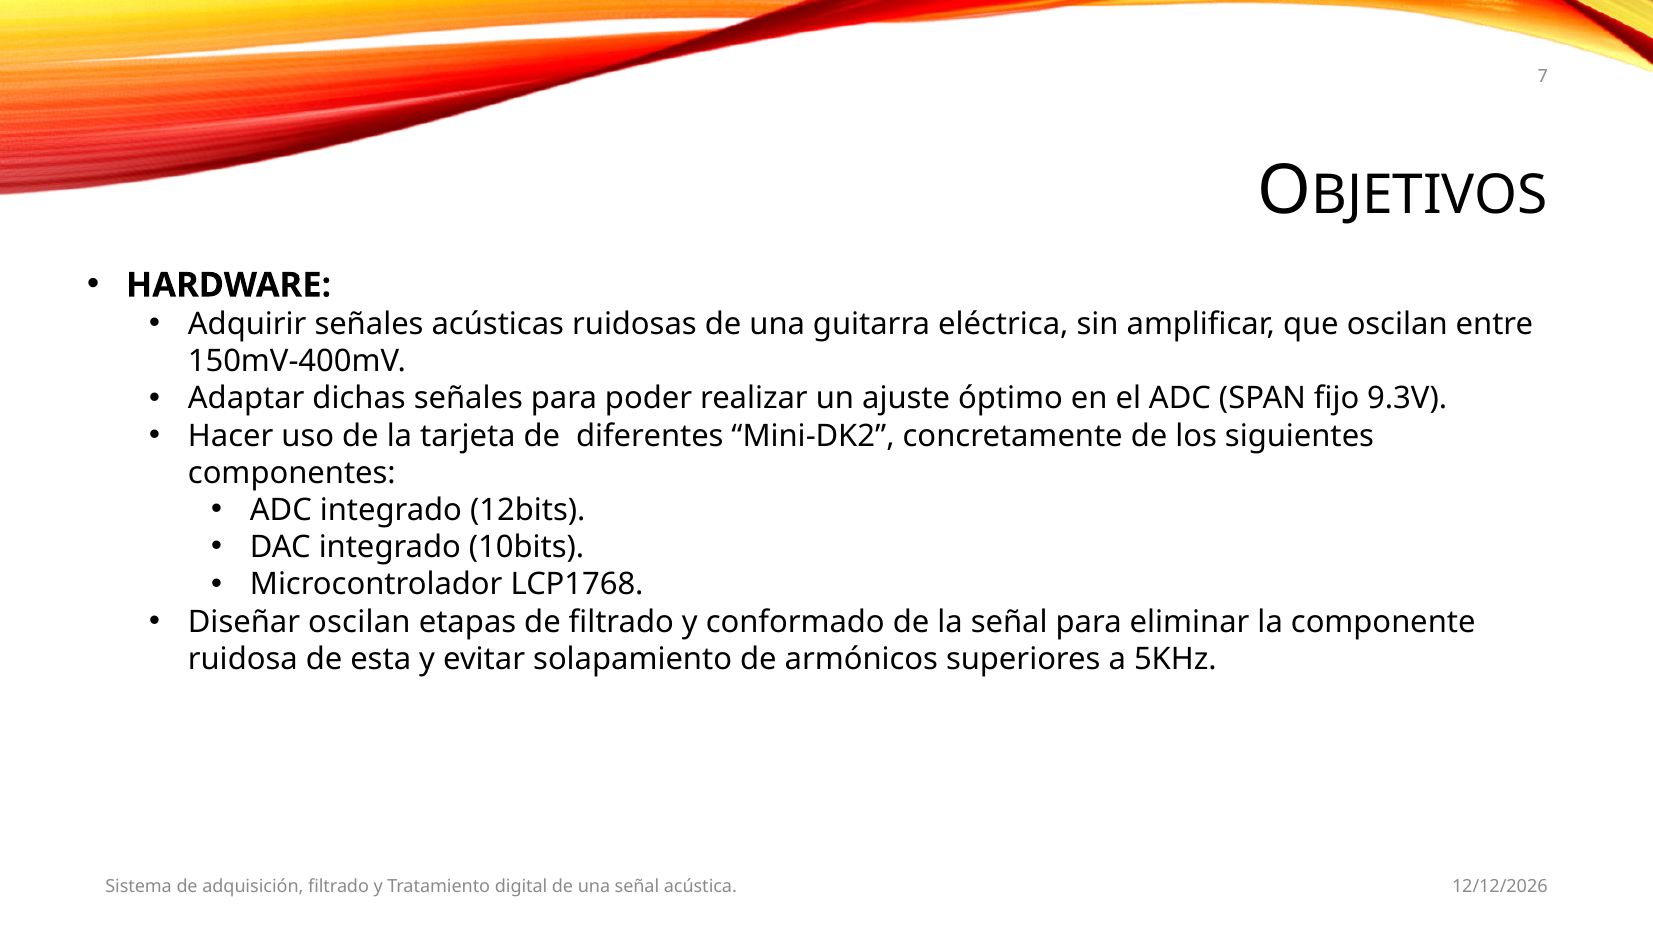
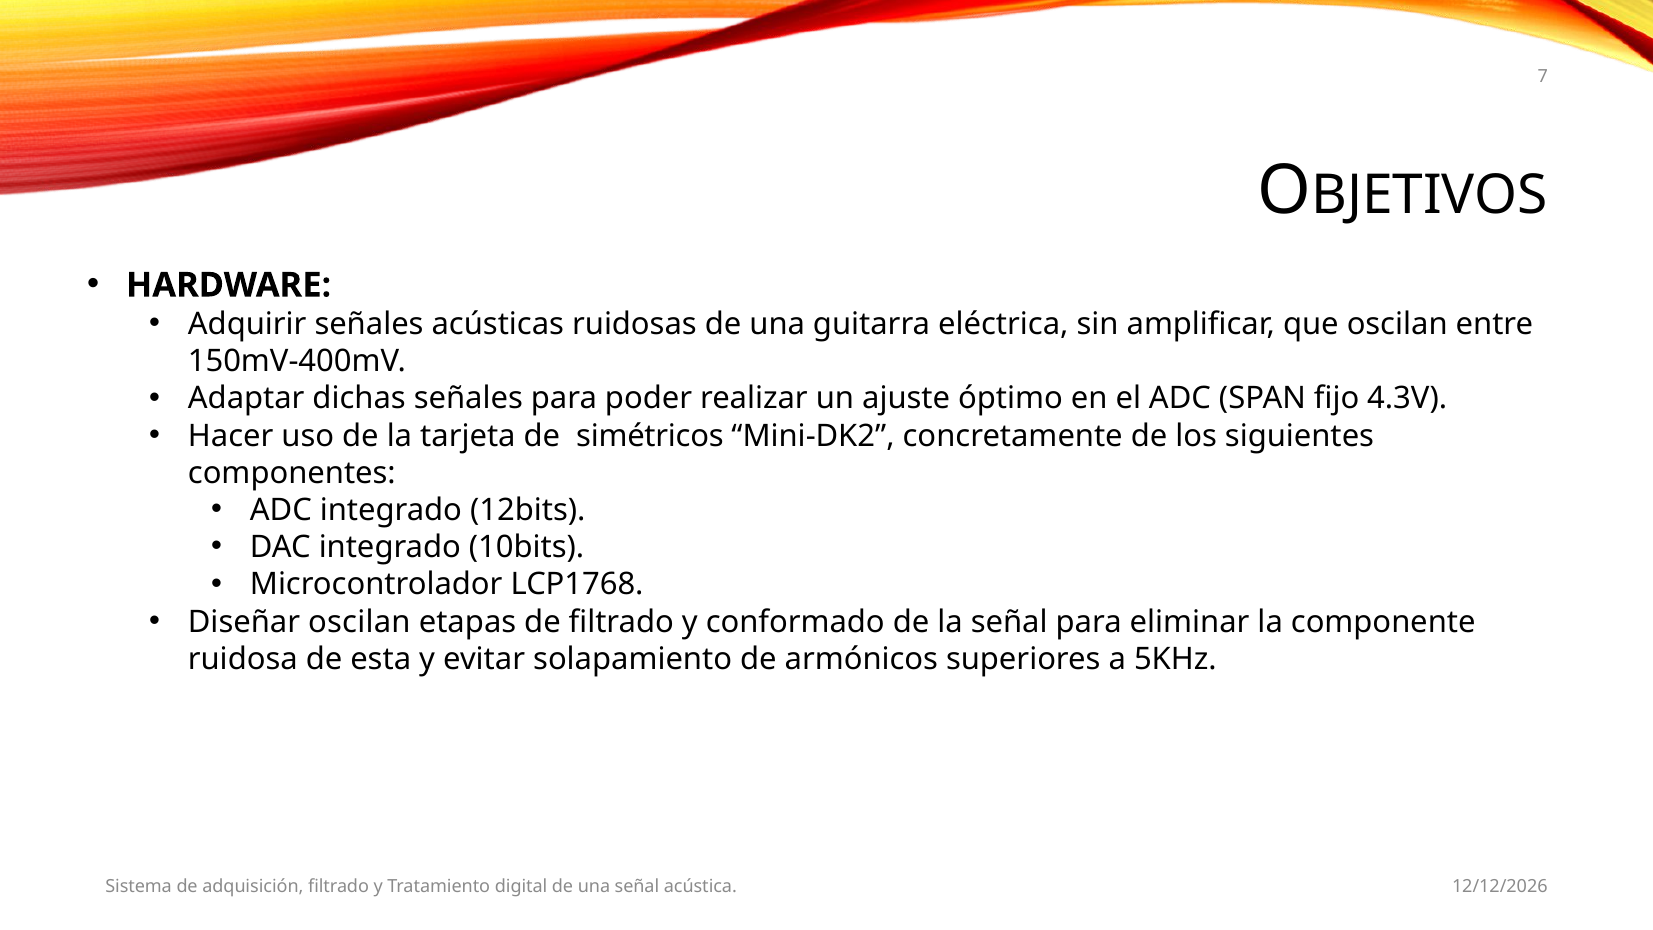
9.3V: 9.3V -> 4.3V (1407, 398)
diferentes: diferentes -> simétricos (650, 436)
